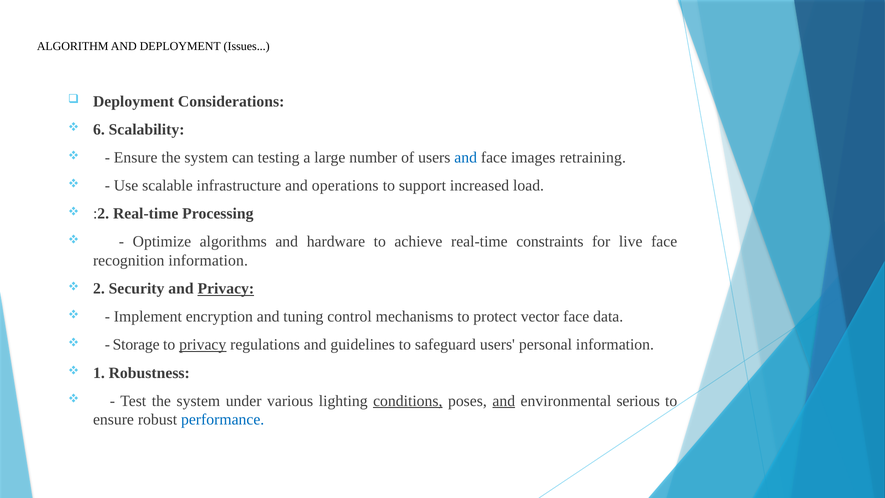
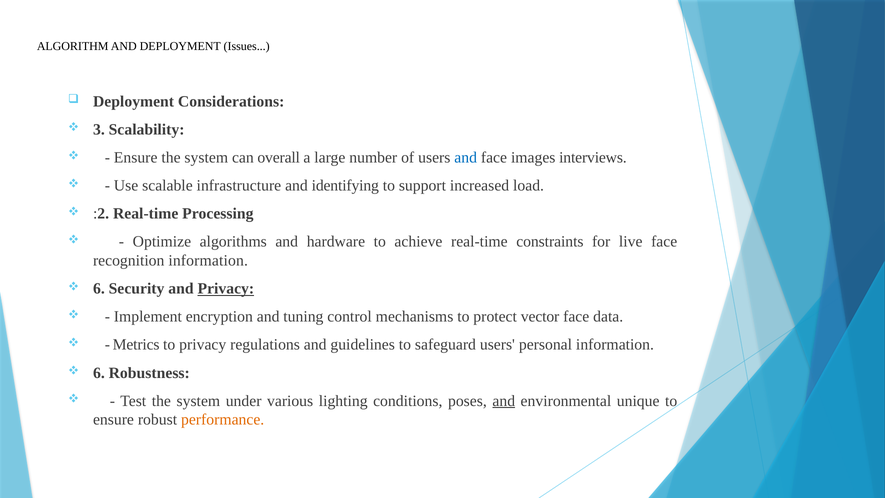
6: 6 -> 3 (99, 130)
testing: testing -> overall (279, 158)
retraining: retraining -> interviews (593, 158)
operations: operations -> identifying (345, 186)
2: 2 -> 6 (99, 289)
Storage: Storage -> Metrics (136, 345)
privacy underline: present -> none (203, 345)
1: 1 -> 6 (99, 373)
conditions underline: present -> none (408, 401)
serious: serious -> unique (638, 401)
performance colour: blue -> orange (223, 420)
